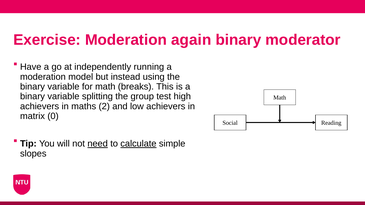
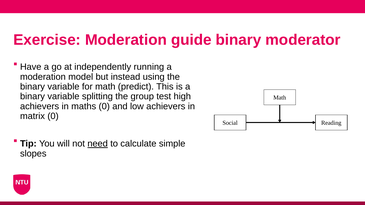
again: again -> guide (191, 40)
breaks: breaks -> predict (136, 87)
maths 2: 2 -> 0 (104, 106)
calculate underline: present -> none (138, 144)
